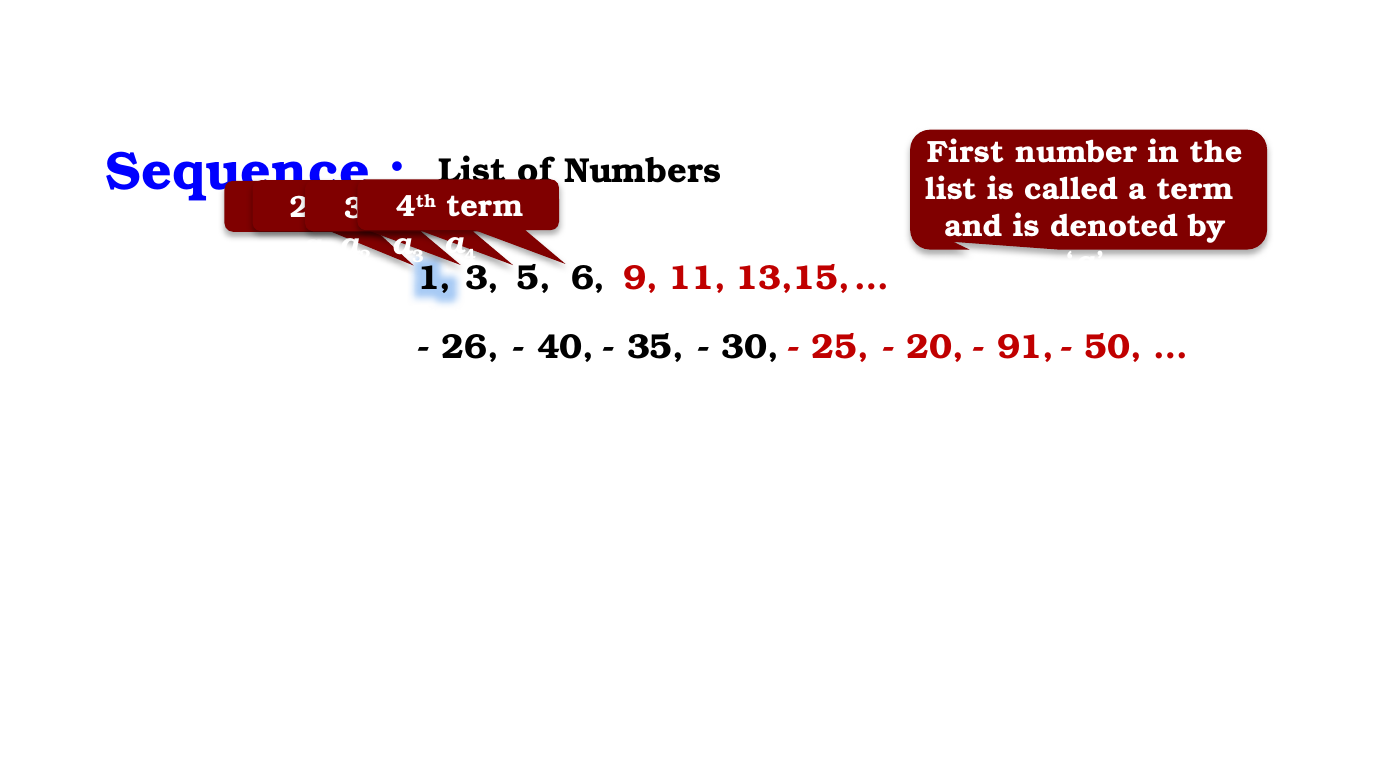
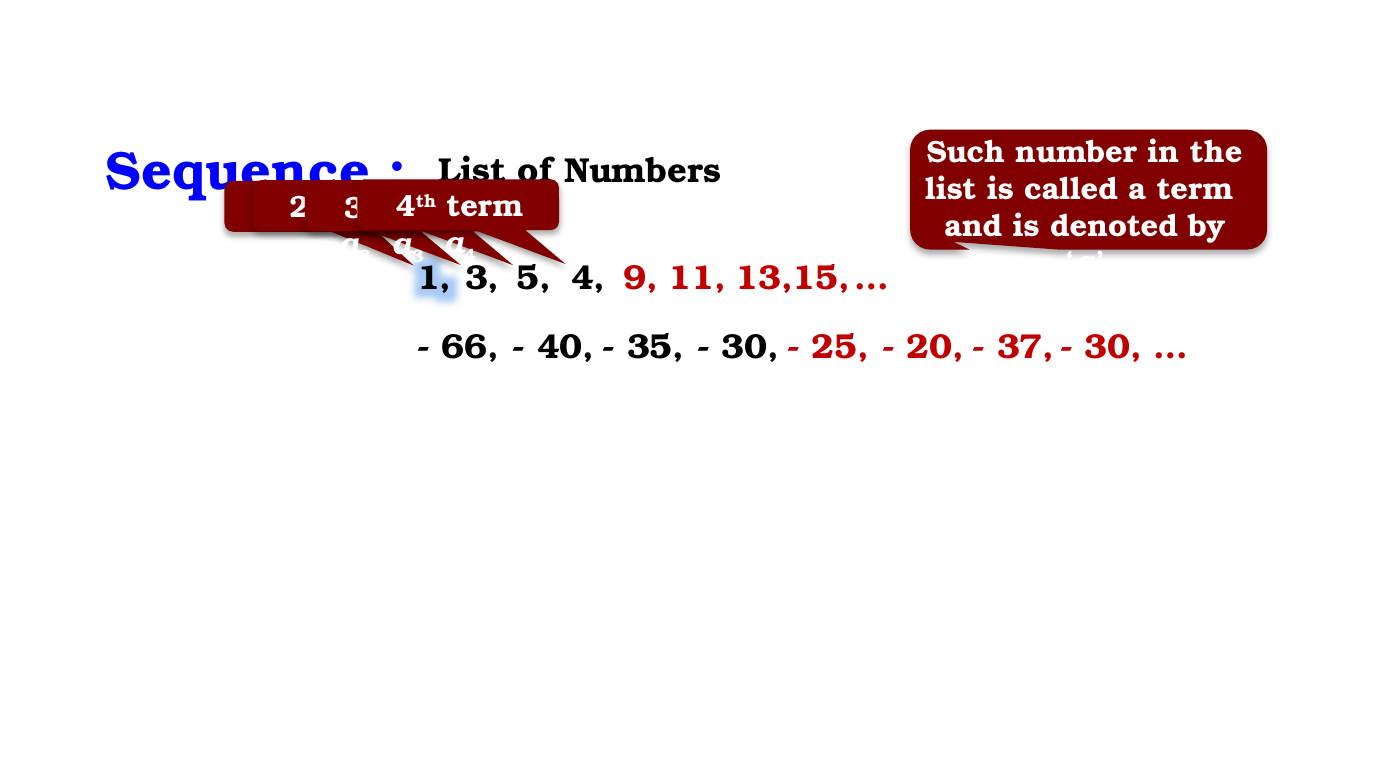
First: First -> Such (966, 152)
6: 6 -> 4 (588, 278)
26: 26 -> 66 (470, 347)
91: 91 -> 37 (1026, 347)
50: 50 -> 30 (1113, 347)
